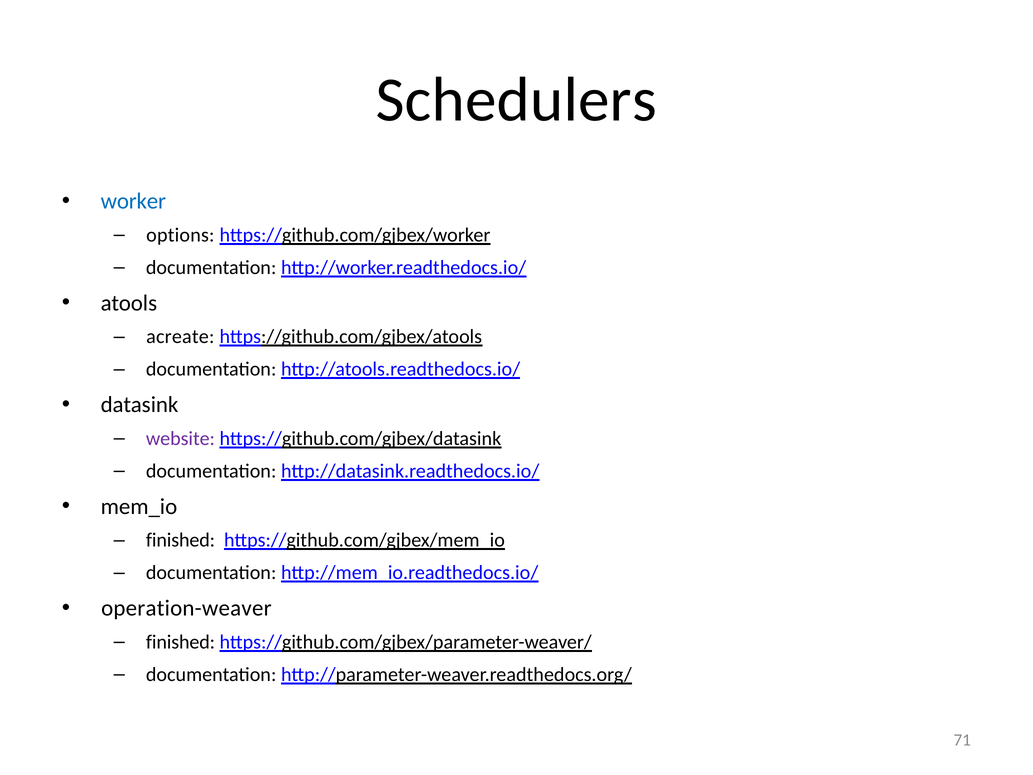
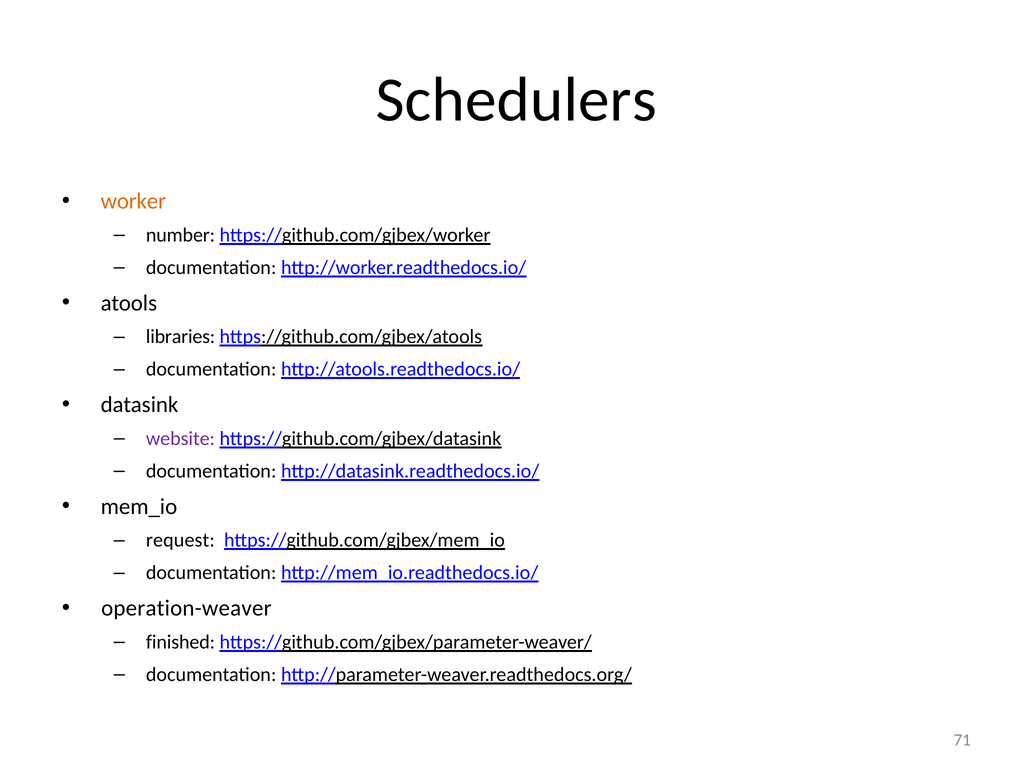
worker colour: blue -> orange (133, 201)
options: options -> number (180, 235)
acreate: acreate -> libraries (181, 337)
finished: finished -> request (180, 540)
